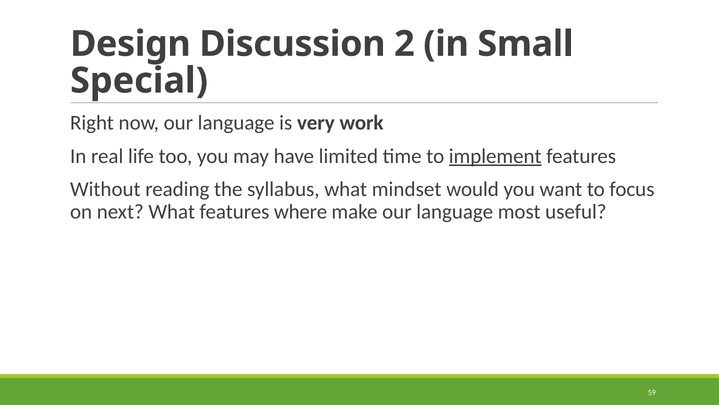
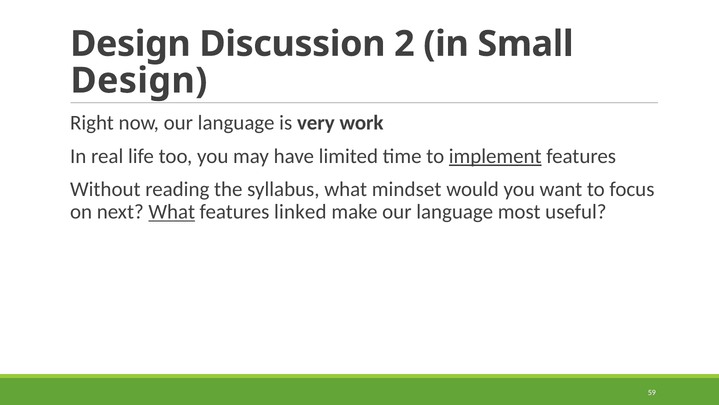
Special: Special -> Design (139, 81)
What underline: none -> present (172, 212)
where: where -> linked (300, 212)
